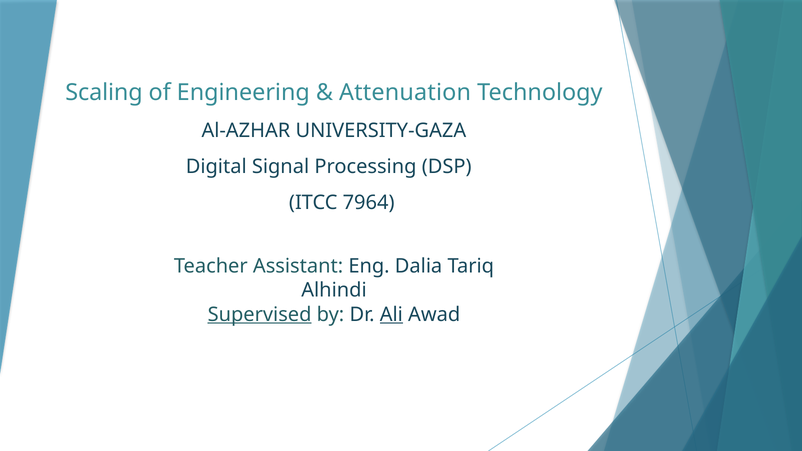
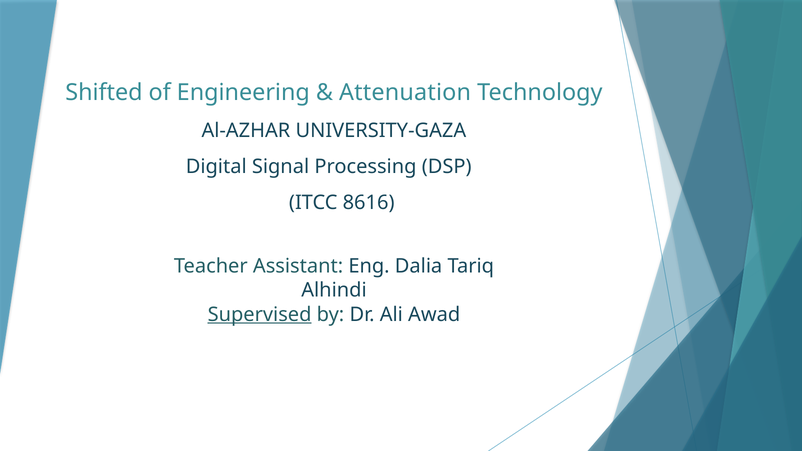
Scaling: Scaling -> Shifted (104, 93)
7964: 7964 -> 8616 (369, 203)
Ali underline: present -> none (391, 314)
